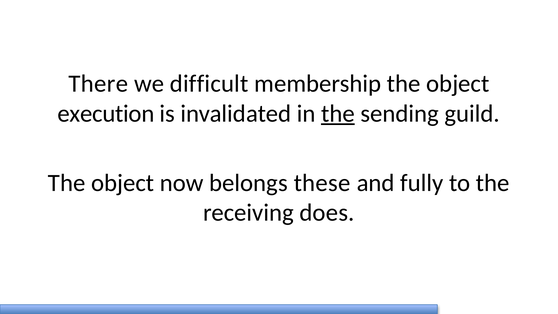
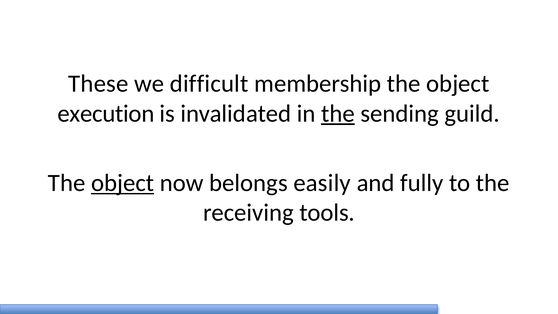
There: There -> These (98, 84)
object underline: none -> present (123, 183)
these: these -> easily (322, 183)
does: does -> tools (327, 213)
